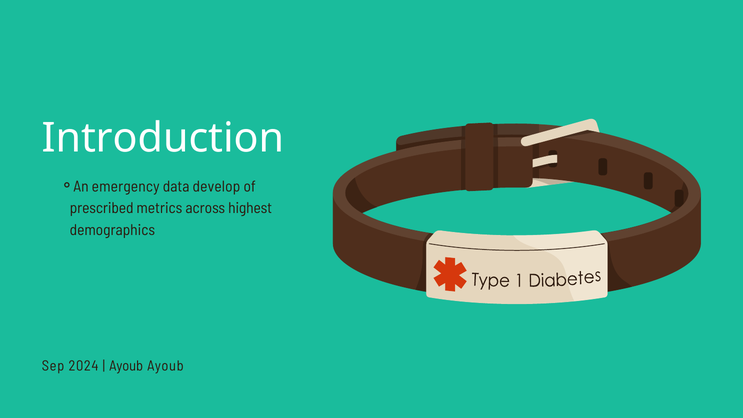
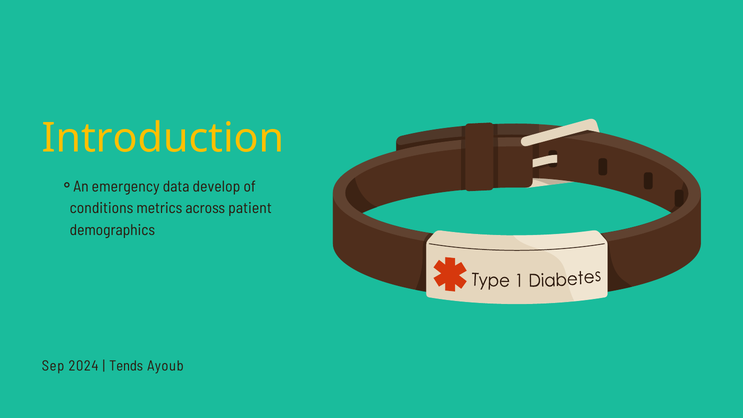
Introduction colour: white -> yellow (163, 138)
prescribed: prescribed -> conditions (102, 208)
highest: highest -> patient (250, 208)
Ayoub: Ayoub -> Tends (126, 366)
